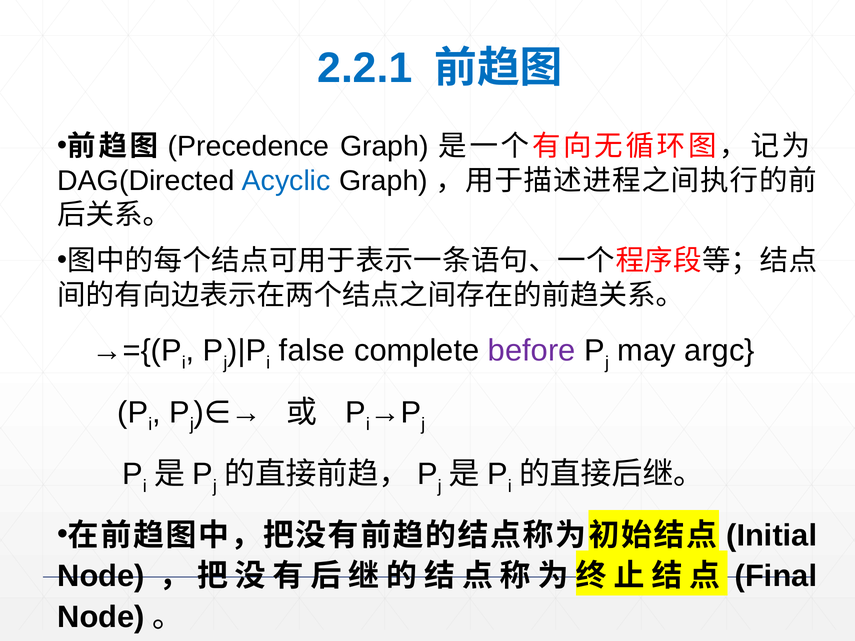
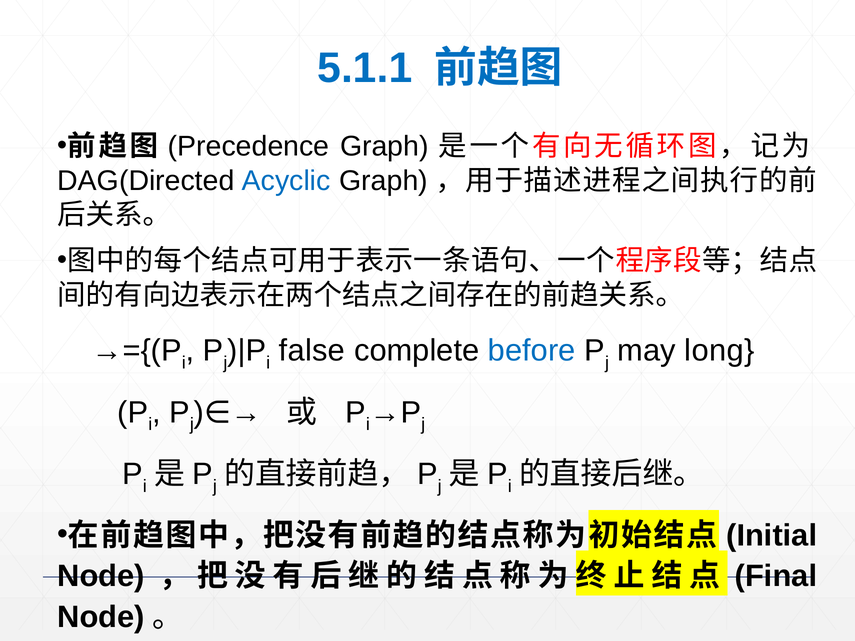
2.2.1: 2.2.1 -> 5.1.1 (365, 68)
before colour: purple -> blue (532, 351)
argc: argc -> long (719, 351)
